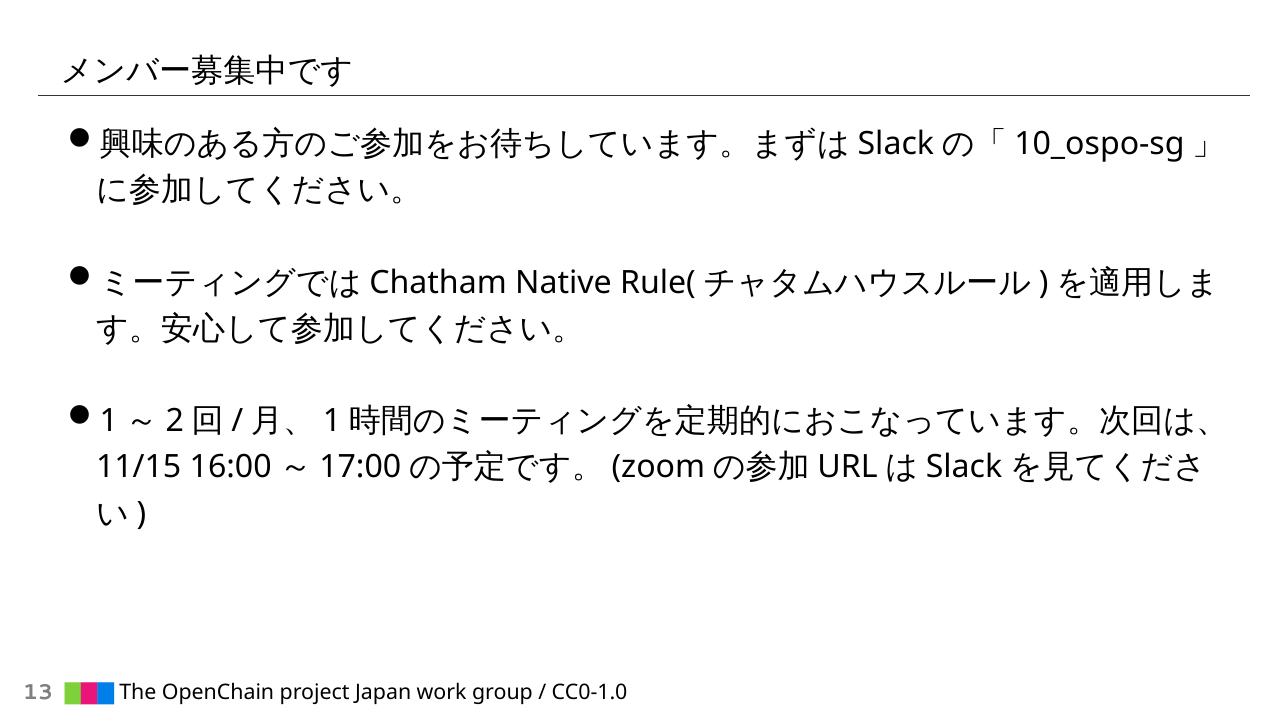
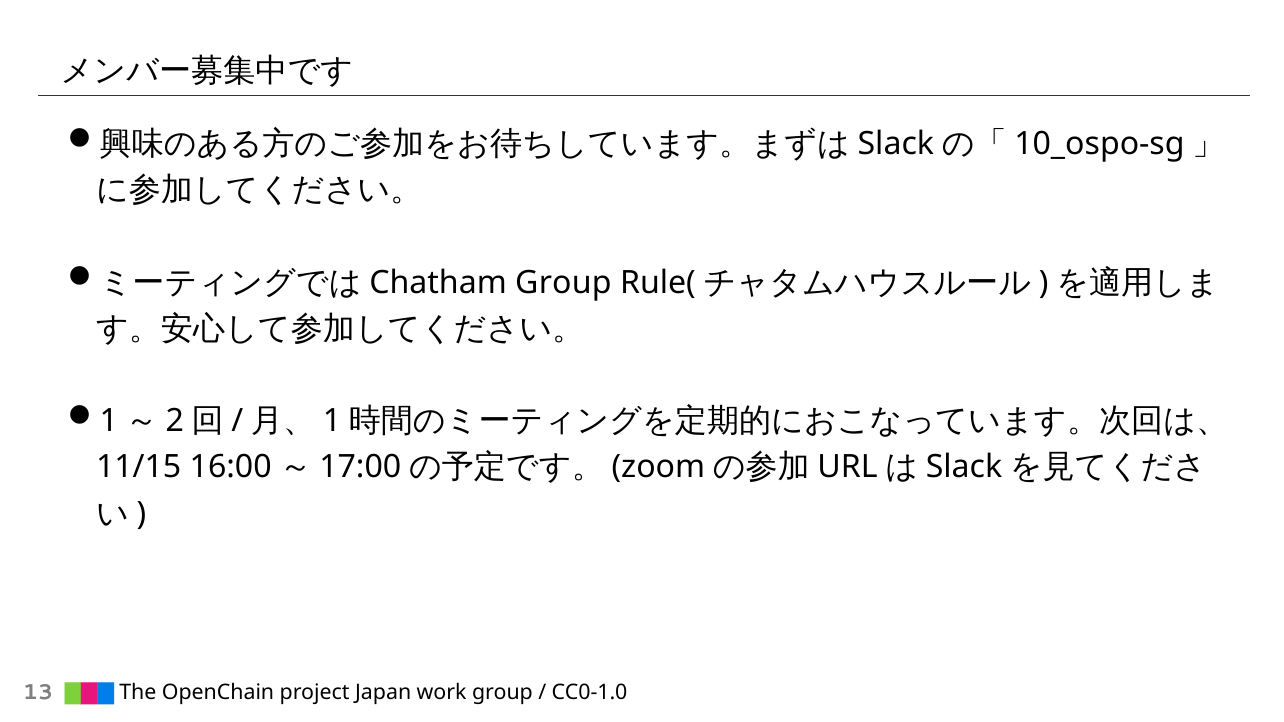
Native: Native -> Group (563, 283)
